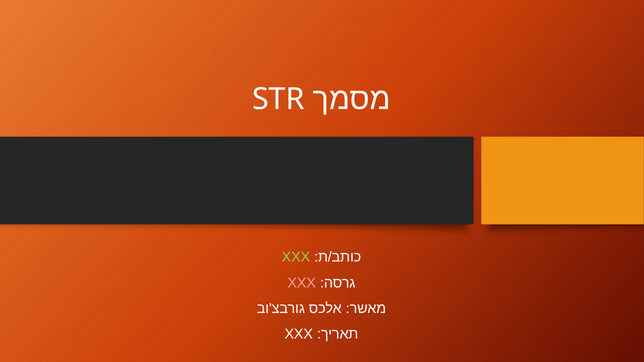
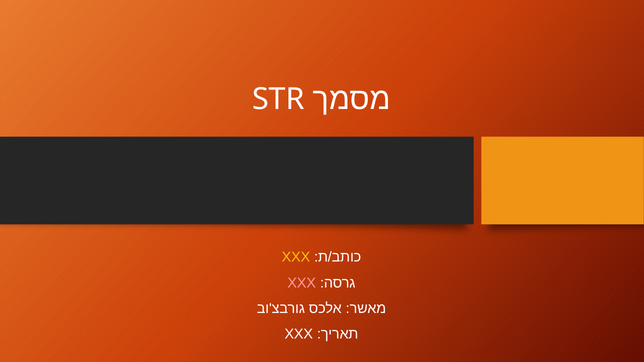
XXX colour: light green -> yellow (296, 257)
